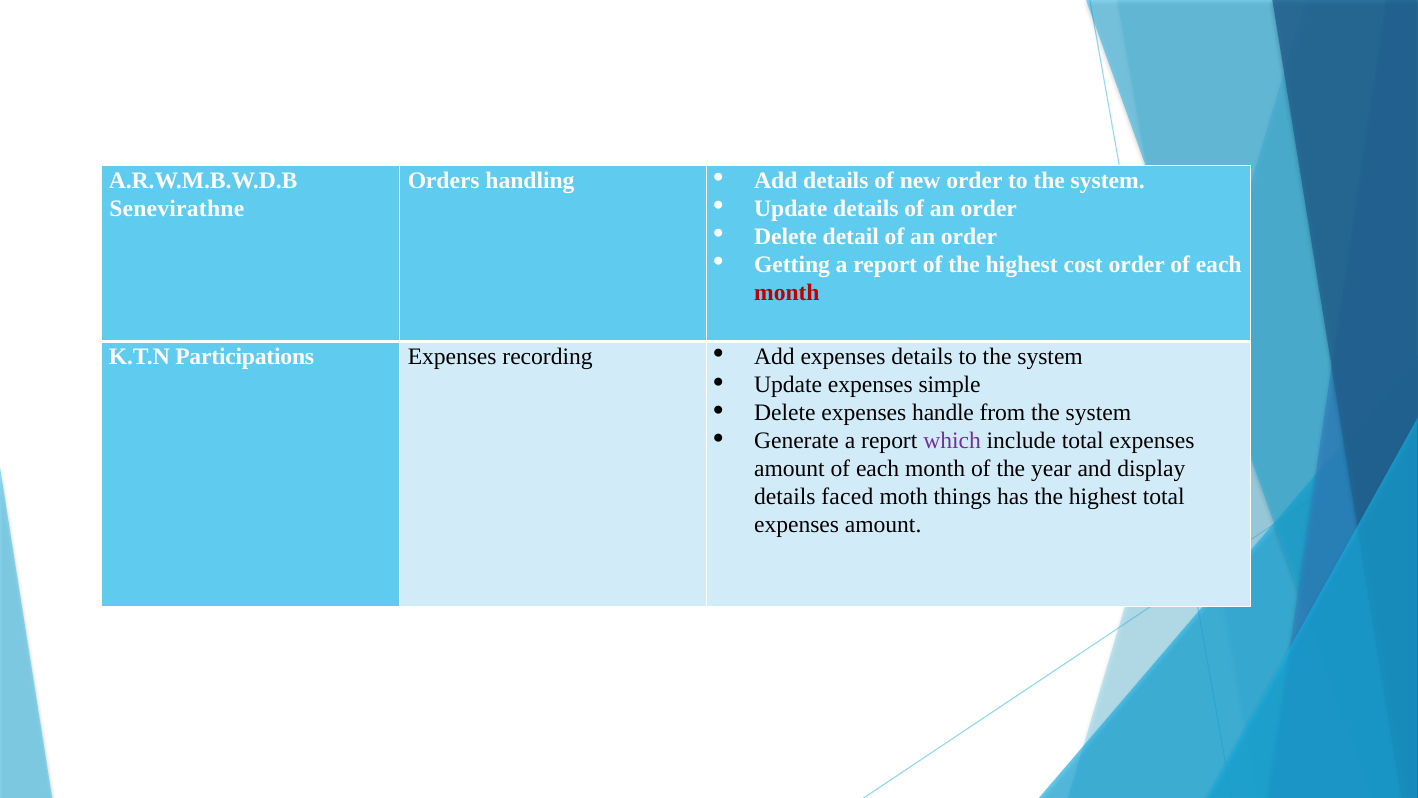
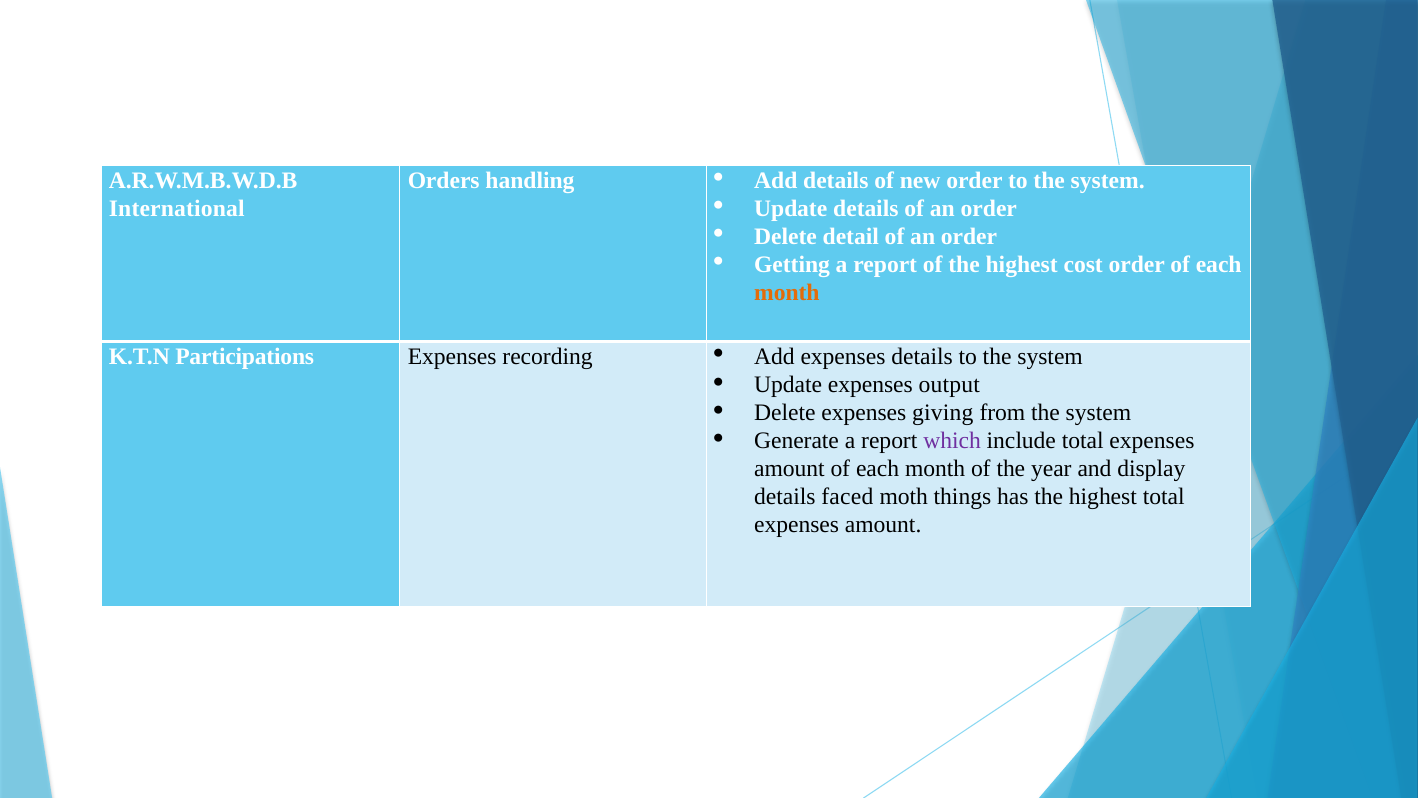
Senevirathne: Senevirathne -> International (177, 208)
month colour: red -> orange (787, 292)
simple: simple -> output (949, 384)
handle: handle -> giving (943, 413)
